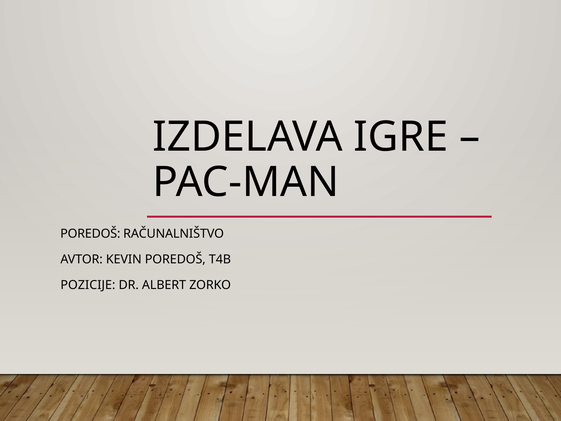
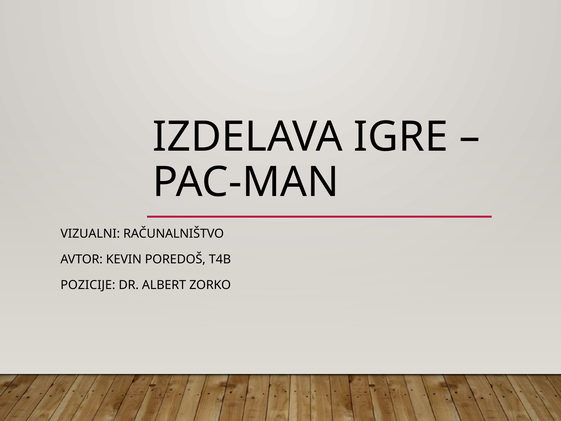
POREDOŠ: POREDOŠ -> VIZUALNI (90, 234)
